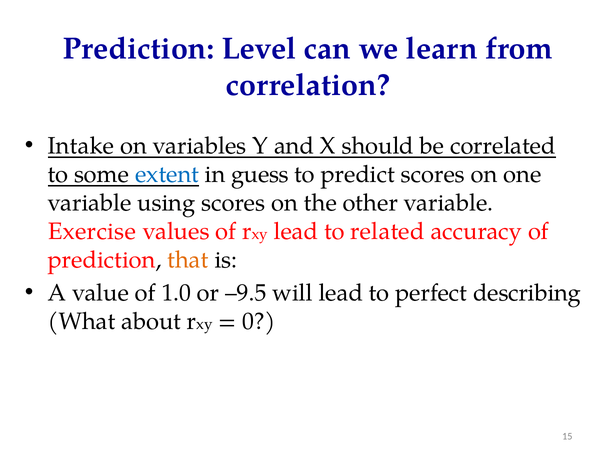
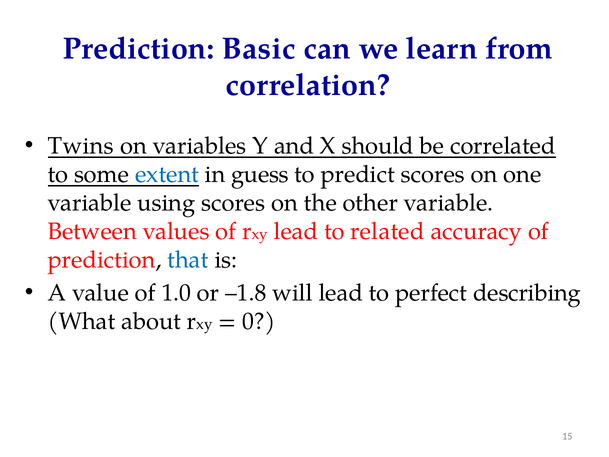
Level: Level -> Basic (259, 49)
Intake: Intake -> Twins (81, 146)
Exercise: Exercise -> Between (92, 231)
that colour: orange -> blue (188, 260)
–9.5: –9.5 -> –1.8 (246, 293)
